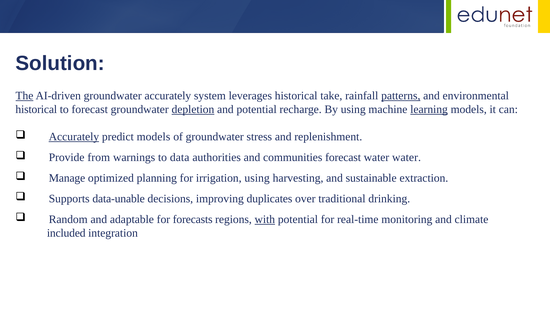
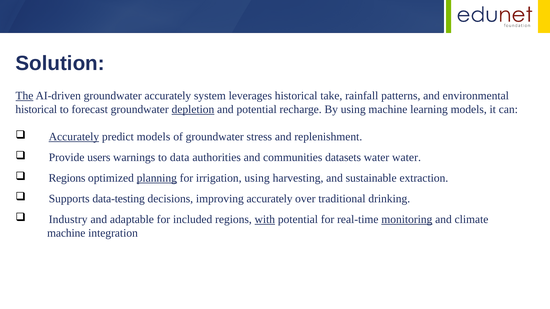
patterns underline: present -> none (401, 96)
learning underline: present -> none (429, 110)
from: from -> users (99, 158)
communities forecast: forecast -> datasets (343, 158)
Manage: Manage -> Regions (67, 178)
planning underline: none -> present (157, 178)
data-unable: data-unable -> data-testing (119, 199)
improving duplicates: duplicates -> accurately (270, 199)
Random: Random -> Industry (68, 220)
forecasts: forecasts -> included (193, 220)
monitoring underline: none -> present (407, 220)
included: included -> machine (66, 233)
